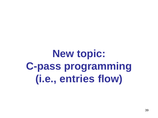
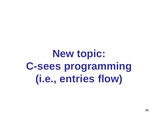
C-pass: C-pass -> C-sees (44, 67)
